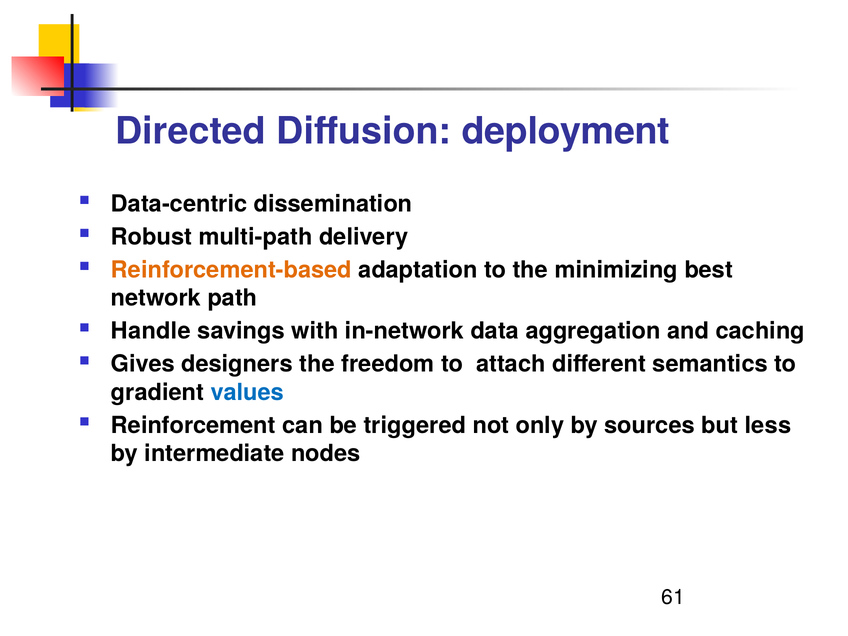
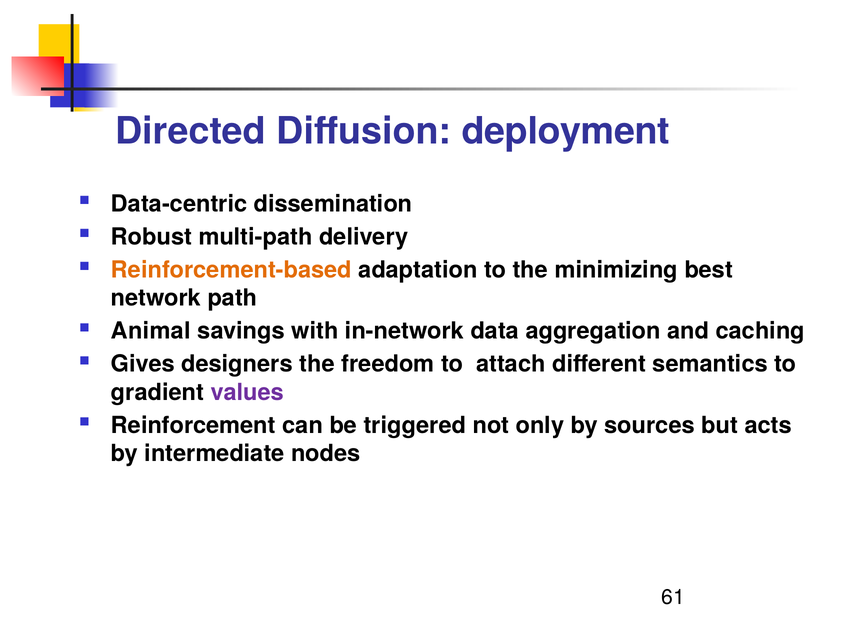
Handle: Handle -> Animal (151, 331)
values colour: blue -> purple (247, 392)
less: less -> acts (768, 425)
